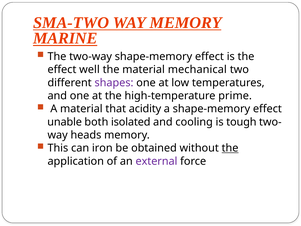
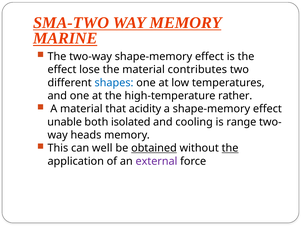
well: well -> lose (90, 70)
mechanical: mechanical -> contributes (197, 70)
shapes colour: purple -> blue (114, 83)
prime: prime -> rather (235, 96)
tough: tough -> range (241, 122)
iron: iron -> well (102, 148)
obtained underline: none -> present (154, 148)
